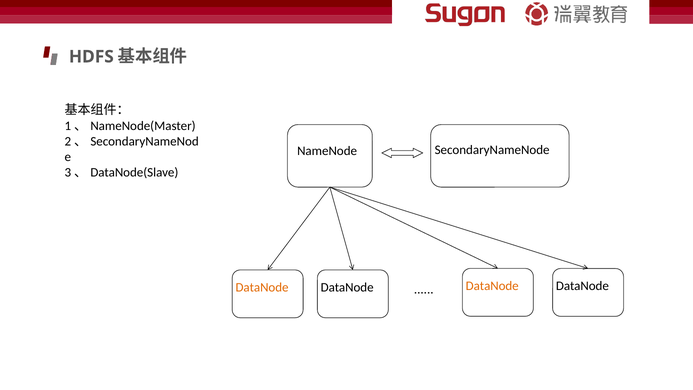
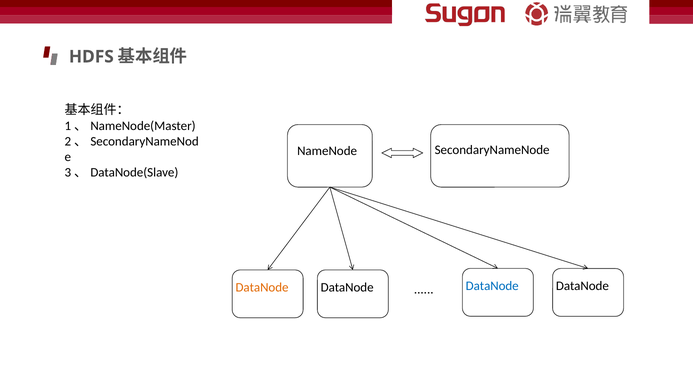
DataNode colour: orange -> blue (492, 286)
